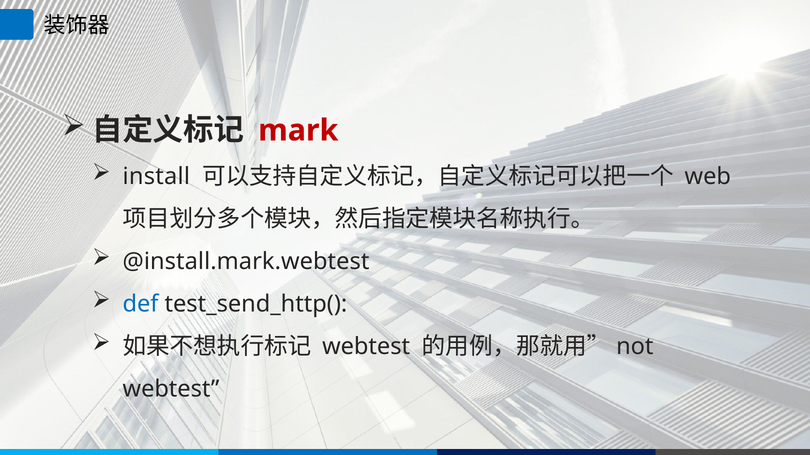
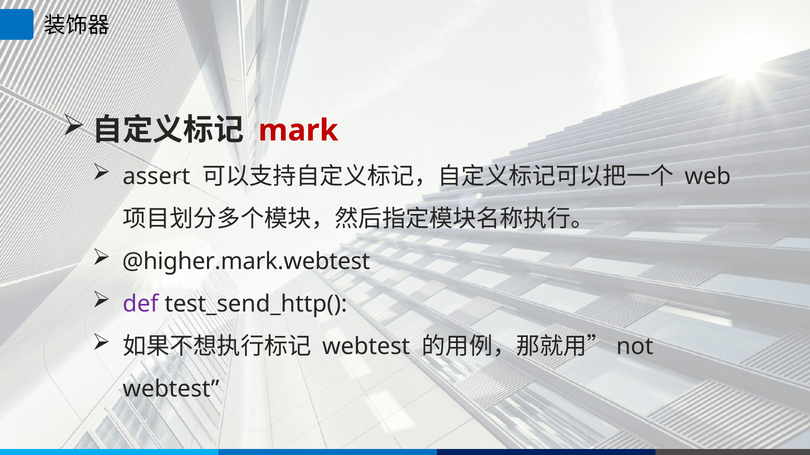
install: install -> assert (156, 177)
@install.mark.webtest: @install.mark.webtest -> @higher.mark.webtest (246, 262)
def colour: blue -> purple (141, 304)
